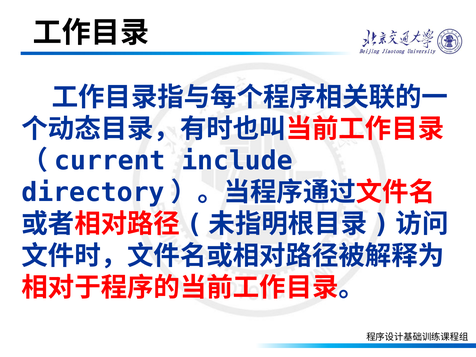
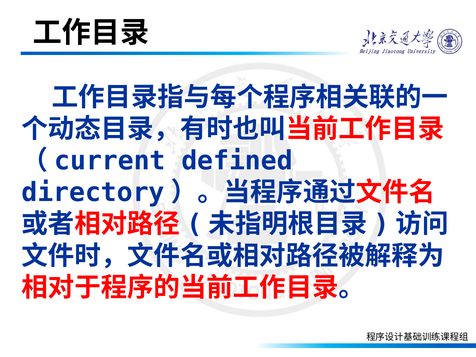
include: include -> defined (237, 161)
